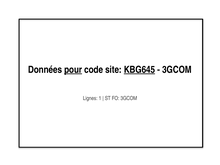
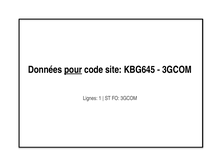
KBG645 underline: present -> none (139, 70)
